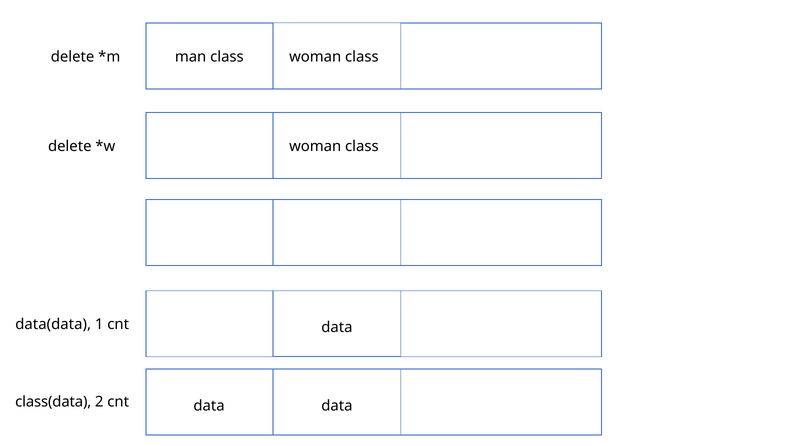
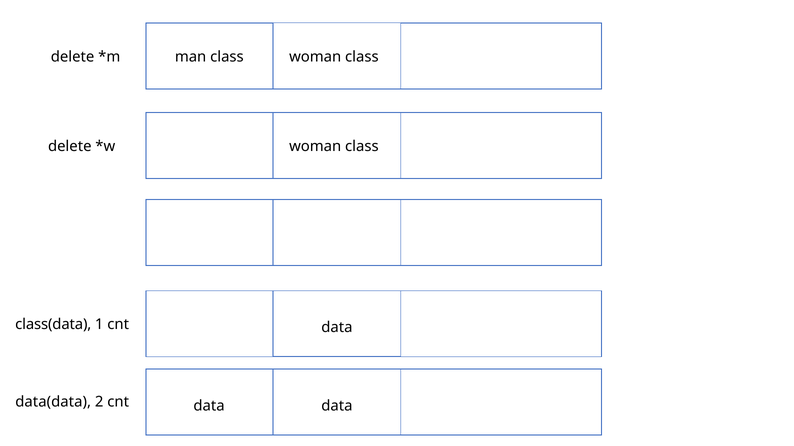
data(data: data(data -> class(data (53, 325)
class(data: class(data -> data(data (53, 403)
